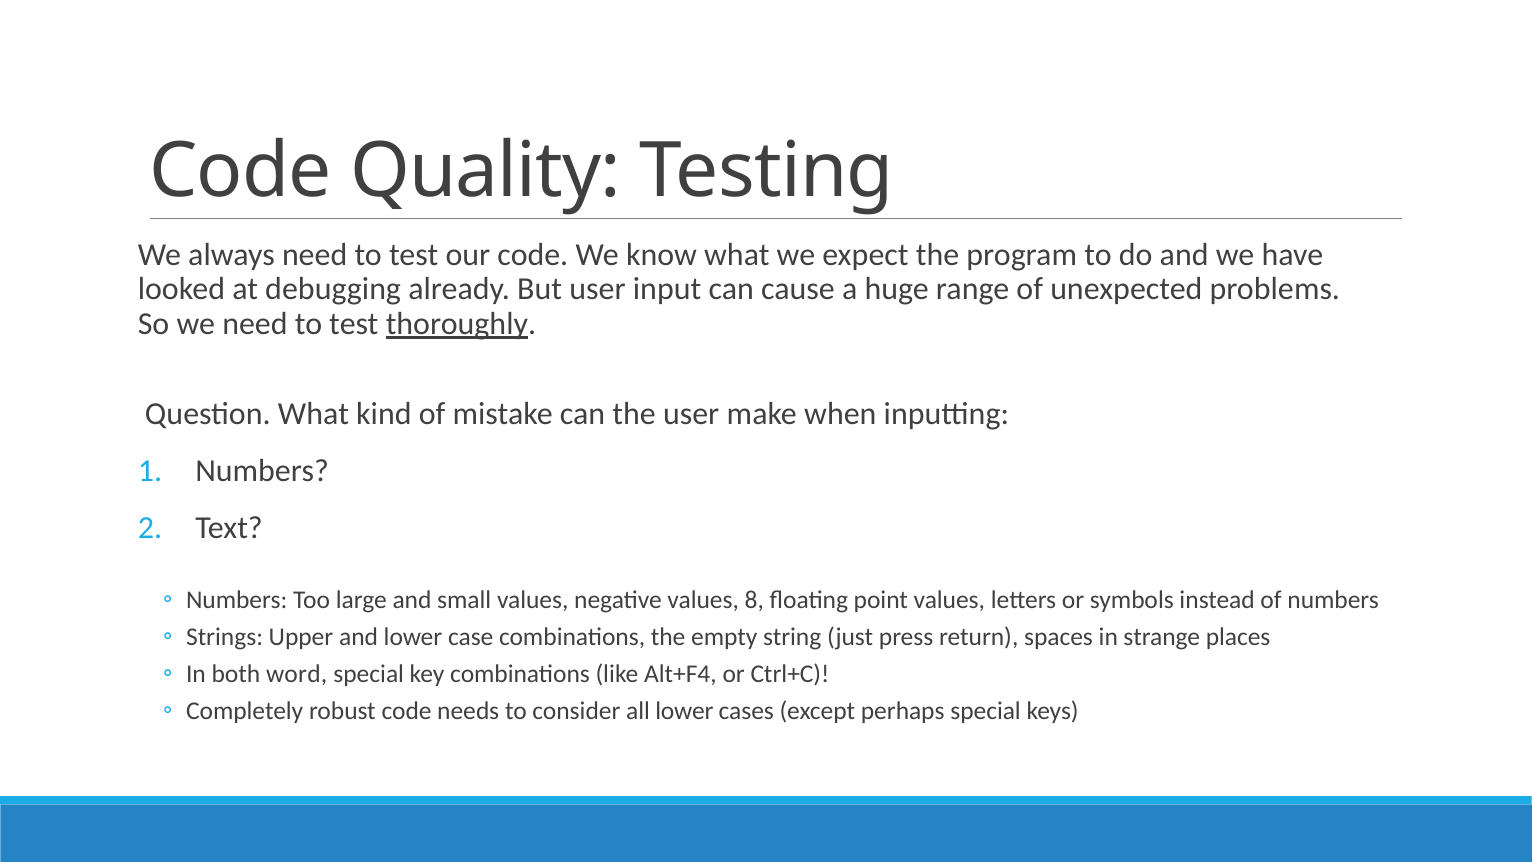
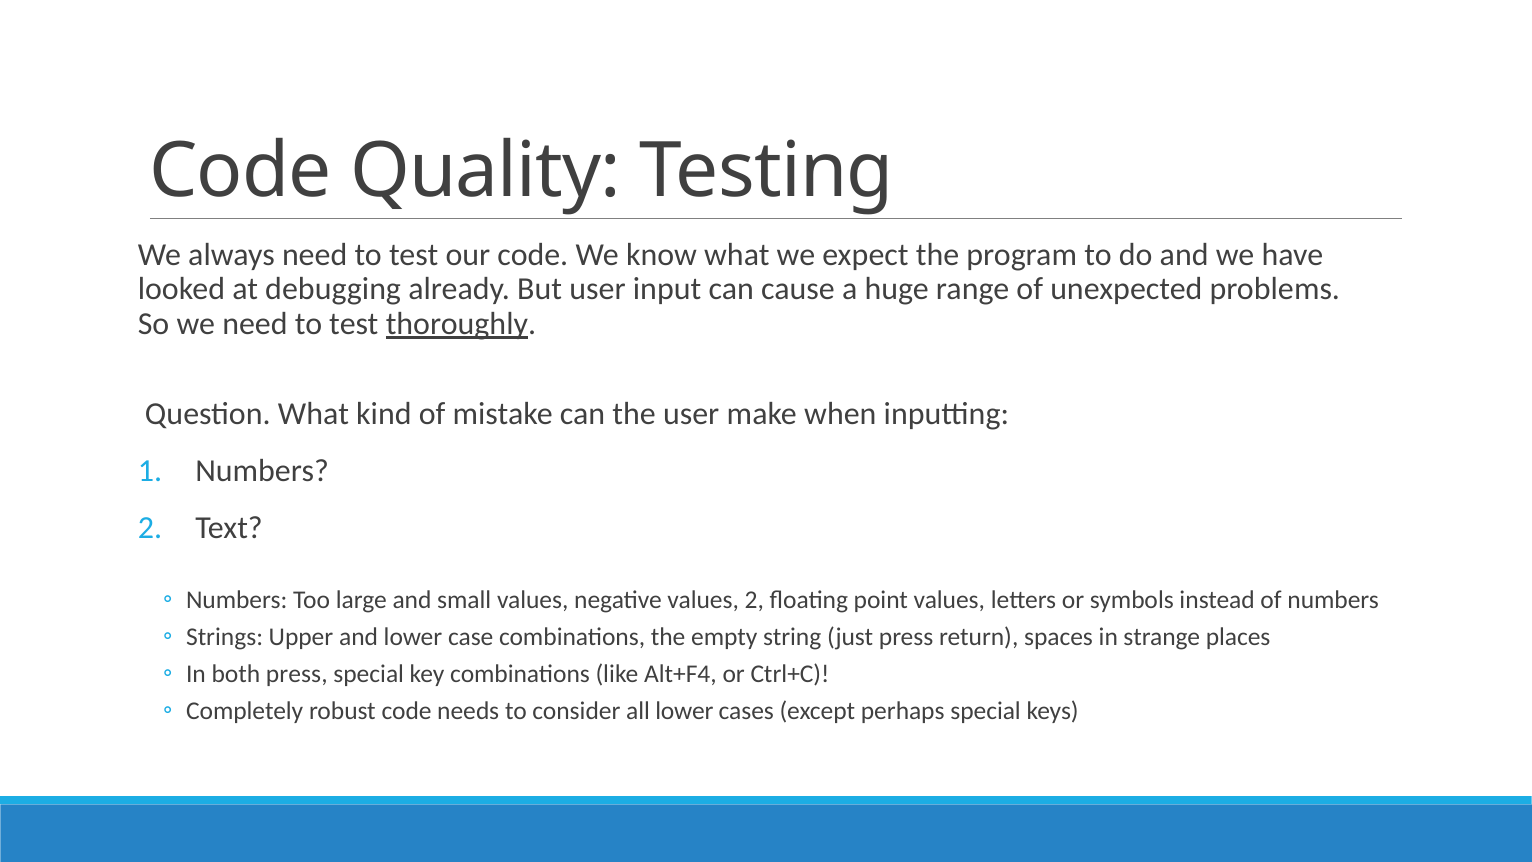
values 8: 8 -> 2 (754, 600)
both word: word -> press (297, 674)
